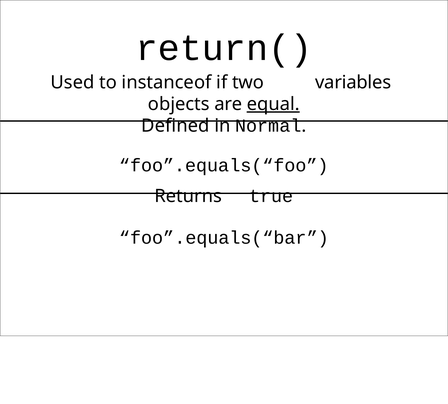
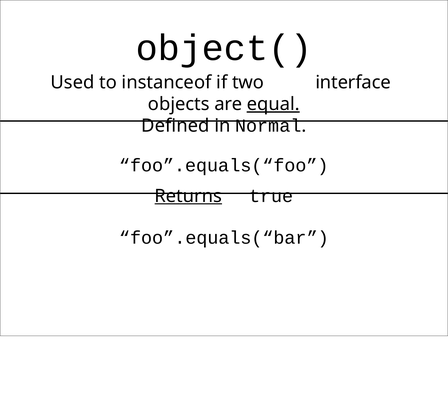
return(: return( -> object( (224, 48)
variables: variables -> interface (353, 82)
Returns underline: none -> present (188, 196)
